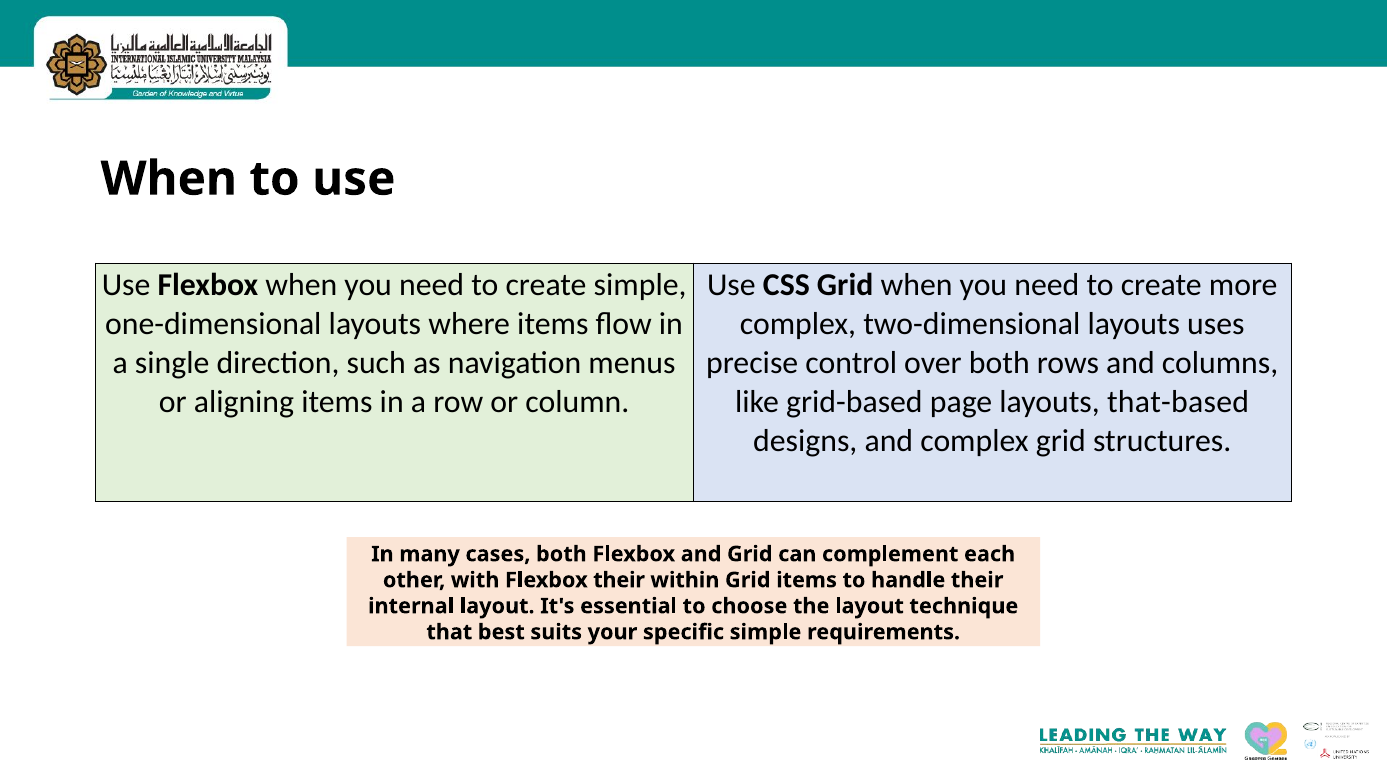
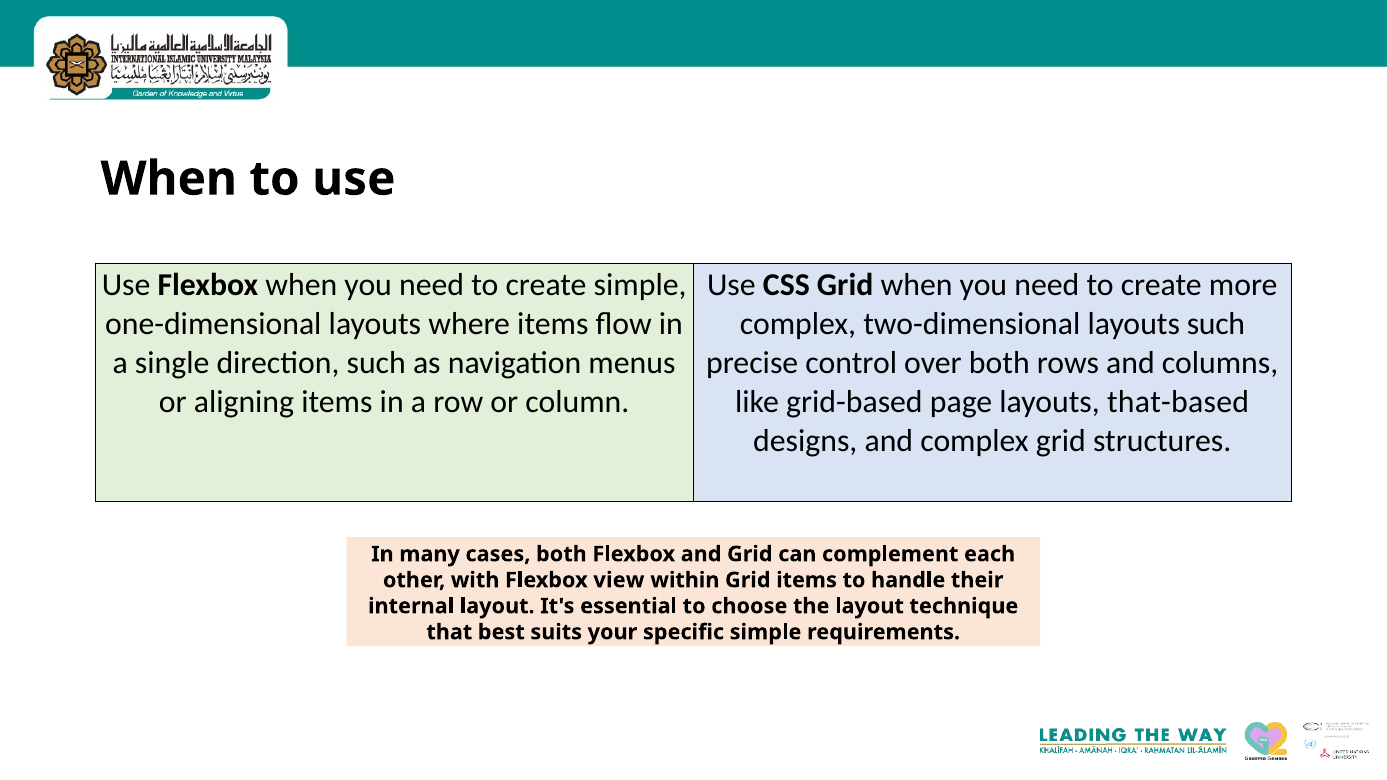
layouts uses: uses -> such (1216, 324)
Flexbox their: their -> view (619, 580)
